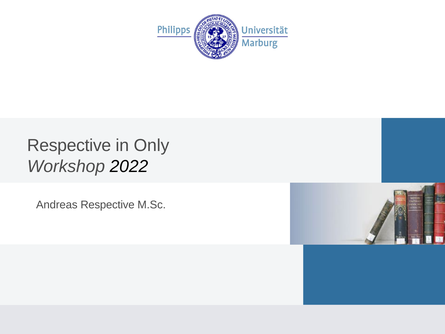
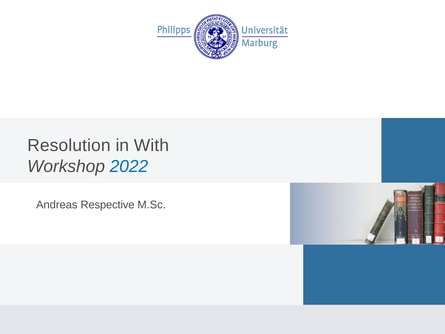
Respective: Respective -> Resolution (69, 145)
Only: Only -> With (151, 145)
2022 colour: black -> blue (129, 166)
